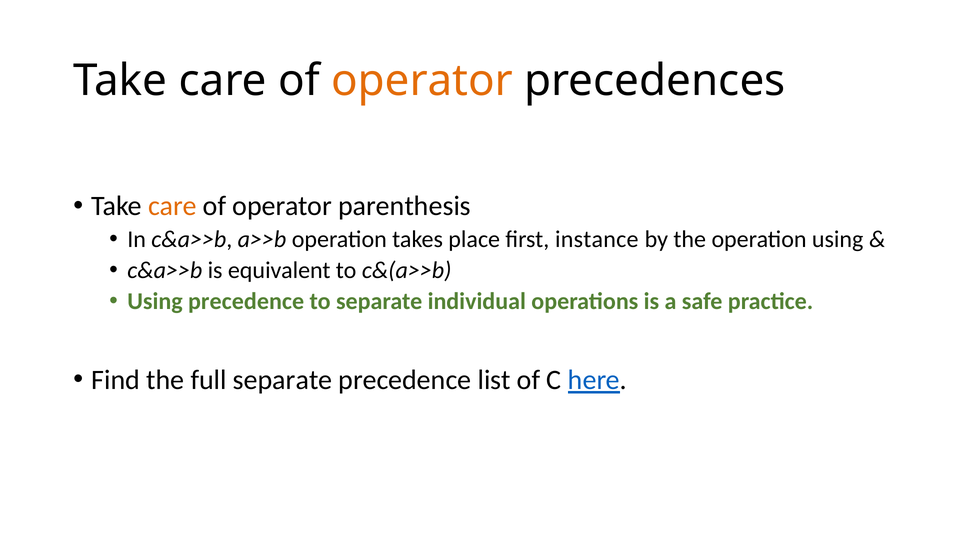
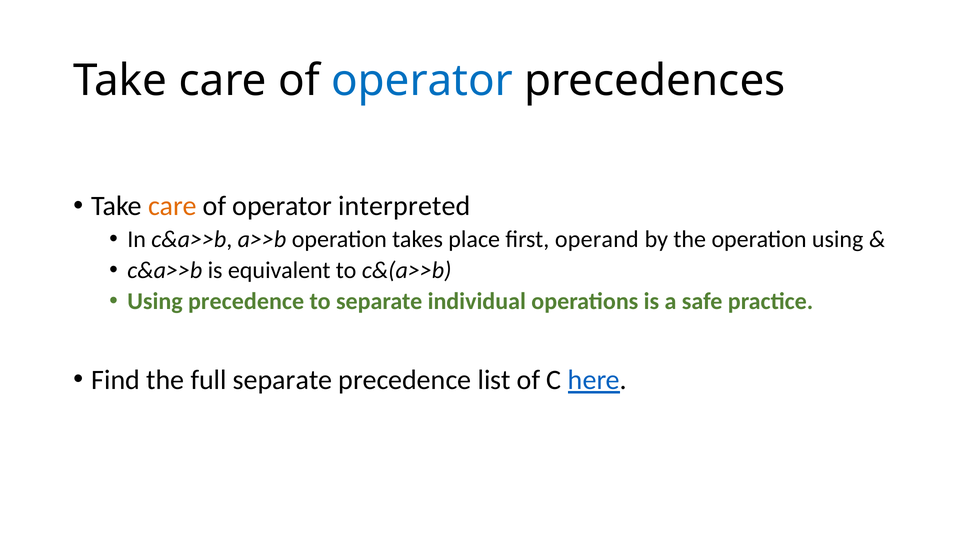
operator colour: orange -> blue (422, 81)
parenthesis: parenthesis -> interpreted (404, 206)
instance: instance -> operand (597, 239)
